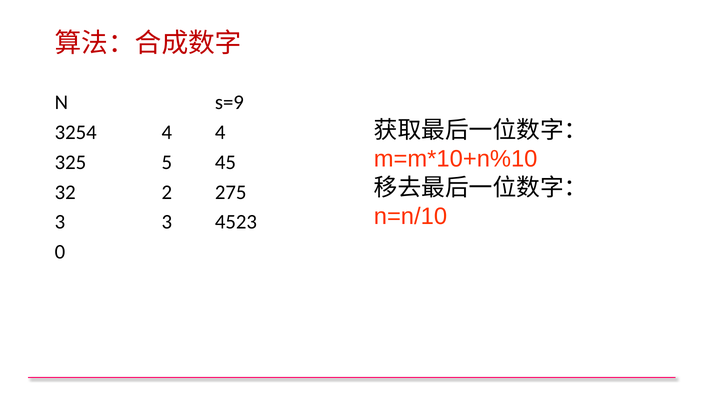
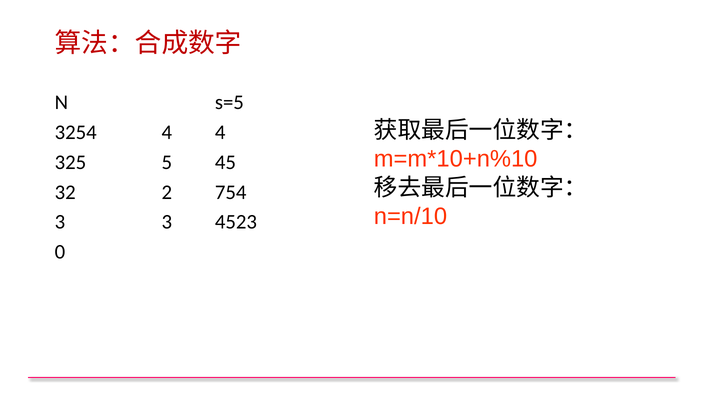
s=9: s=9 -> s=5 (229, 102)
275: 275 -> 754 (231, 192)
